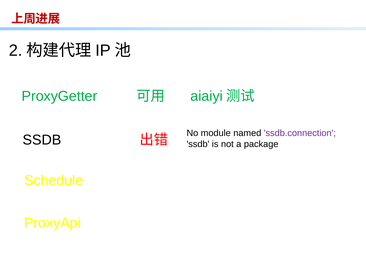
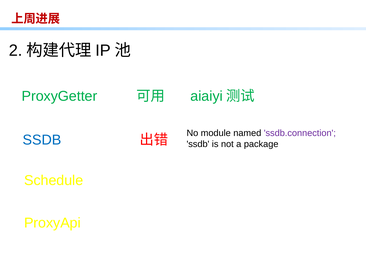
SSDB colour: black -> blue (42, 140)
